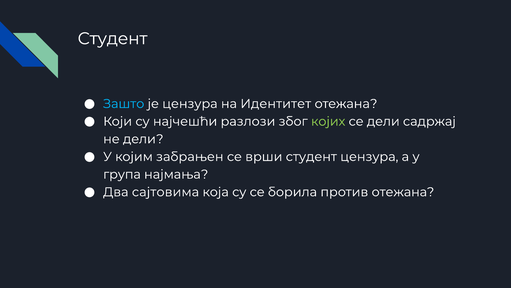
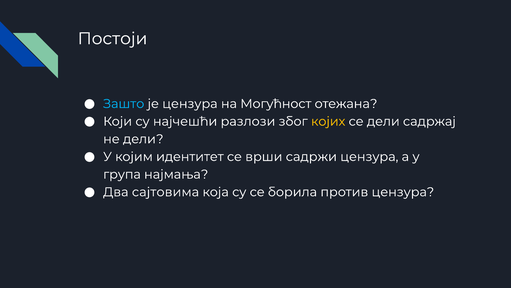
Студент: Студент -> Постоји (112, 39)
Идентитет: Идентитет -> Могућност (276, 104)
којих colour: light green -> yellow (328, 121)
забрањен: забрањен -> идентитет (190, 156)
врши студент: студент -> садржи (311, 156)
против отежана: отежана -> цензура (403, 192)
